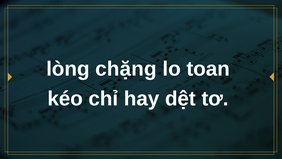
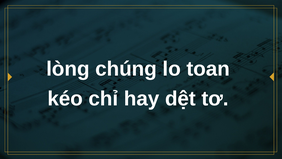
chặng: chặng -> chúng (126, 69)
